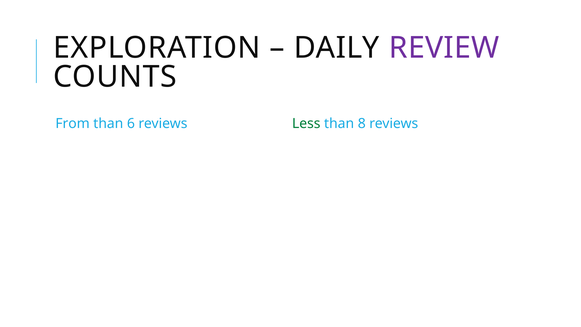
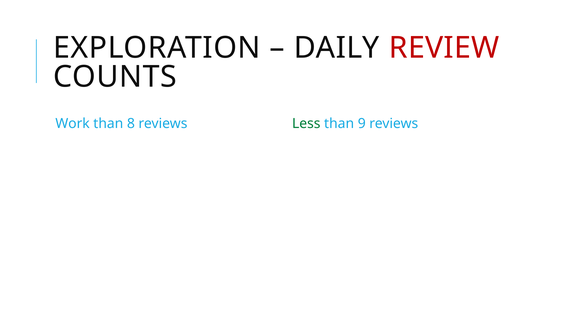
REVIEW colour: purple -> red (444, 48)
From: From -> Work (73, 123)
6: 6 -> 8 (131, 123)
8: 8 -> 9 (362, 123)
